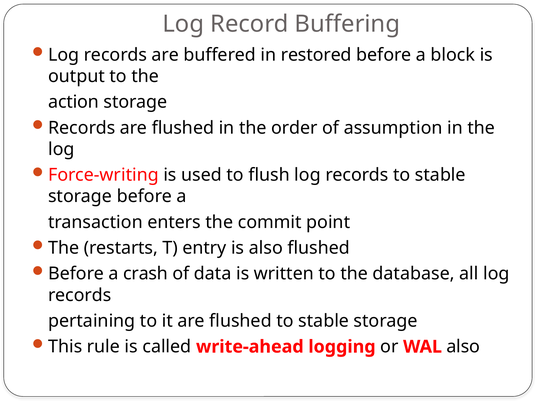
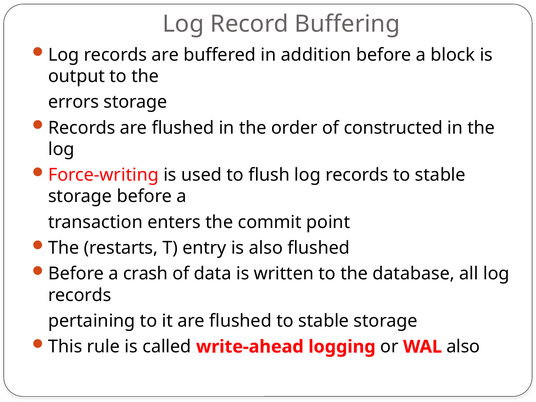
restored: restored -> addition (316, 55)
action: action -> errors (74, 102)
assumption: assumption -> constructed (393, 128)
